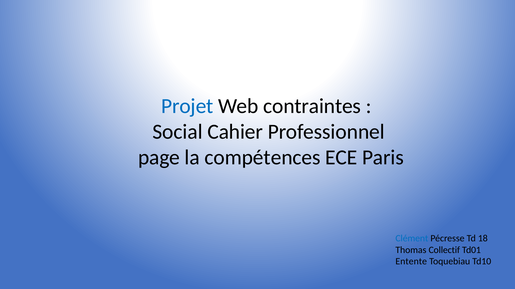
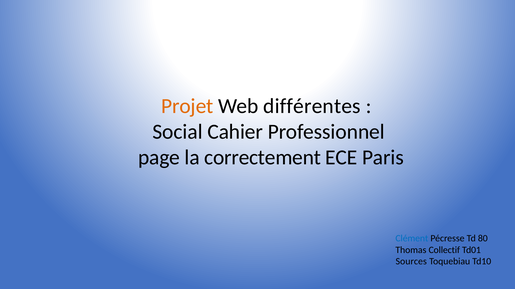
Projet colour: blue -> orange (187, 106)
contraintes: contraintes -> différentes (312, 106)
compétences: compétences -> correctement (263, 158)
18: 18 -> 80 (483, 239)
Entente: Entente -> Sources (411, 262)
